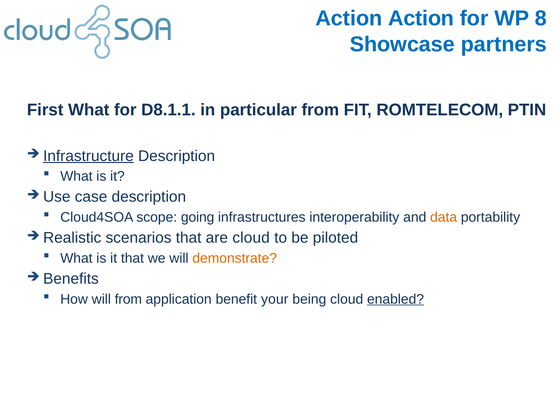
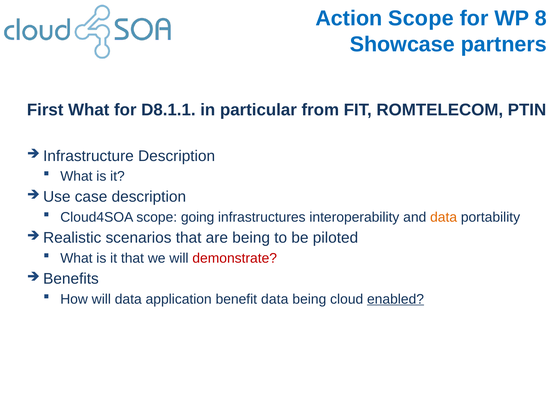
Action Action: Action -> Scope (421, 18)
Infrastructure underline: present -> none (88, 156)
are cloud: cloud -> being (251, 238)
demonstrate colour: orange -> red (235, 258)
will from: from -> data (128, 299)
benefit your: your -> data (275, 299)
